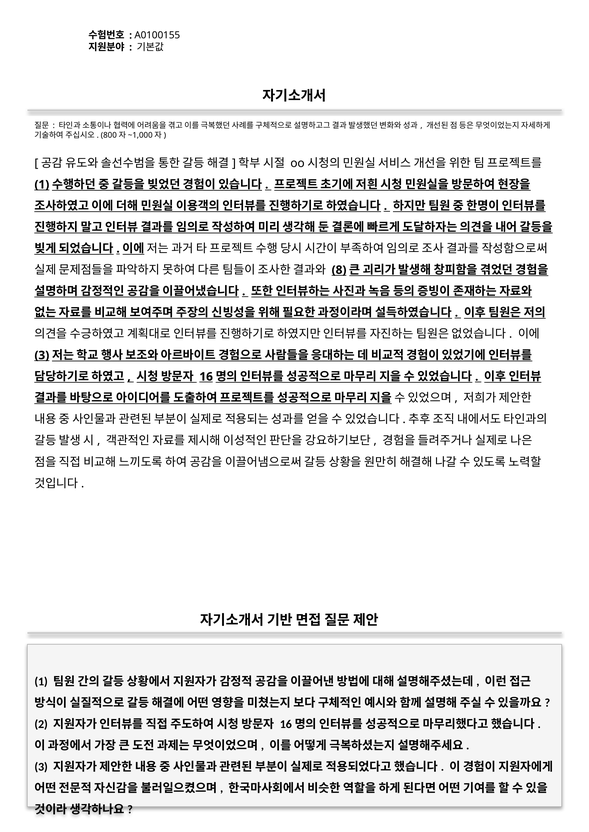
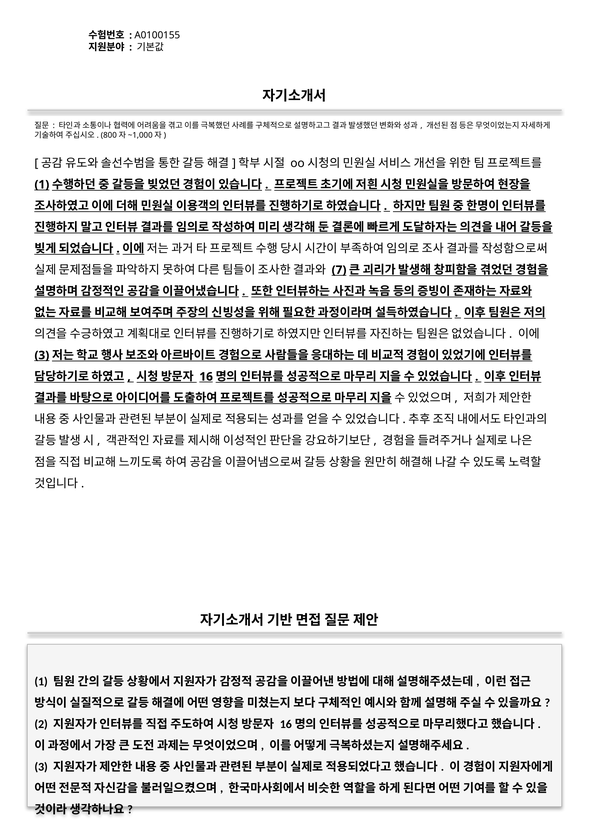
8: 8 -> 7 (339, 270)
